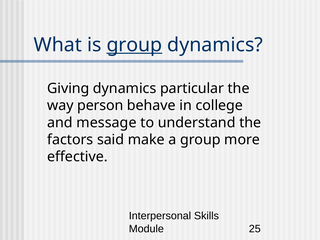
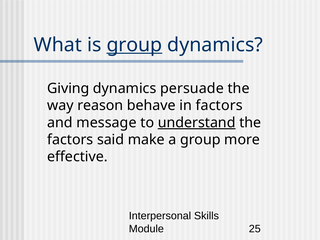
particular: particular -> persuade (192, 88)
person: person -> reason (100, 106)
in college: college -> factors (219, 106)
understand underline: none -> present (197, 123)
